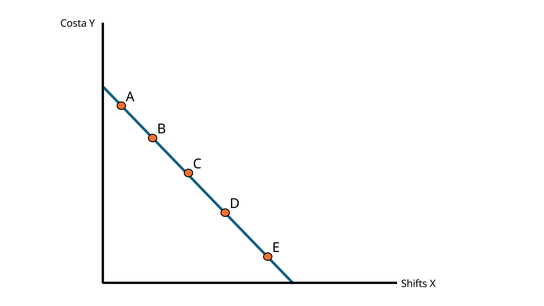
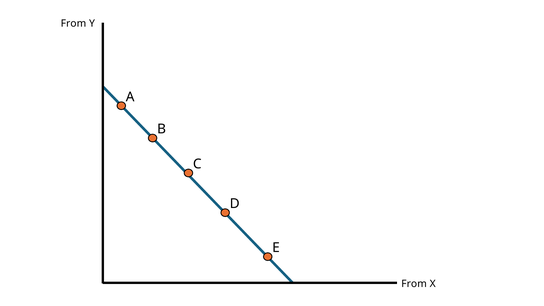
Costa: Costa -> From (73, 23)
Shifts: Shifts -> From (414, 284)
